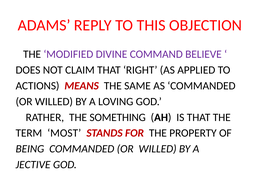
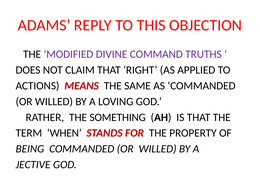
BELIEVE: BELIEVE -> TRUTHS (203, 54)
MOST: MOST -> WHEN (64, 133)
